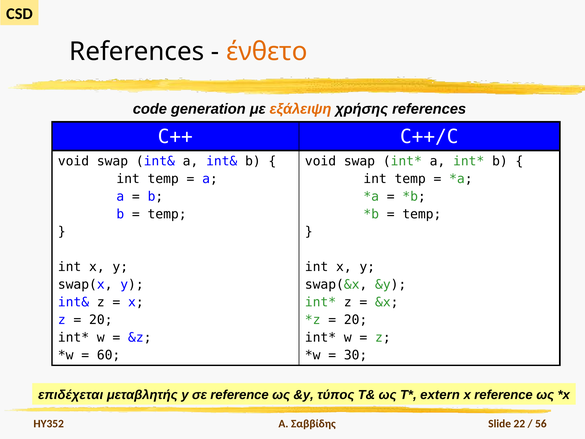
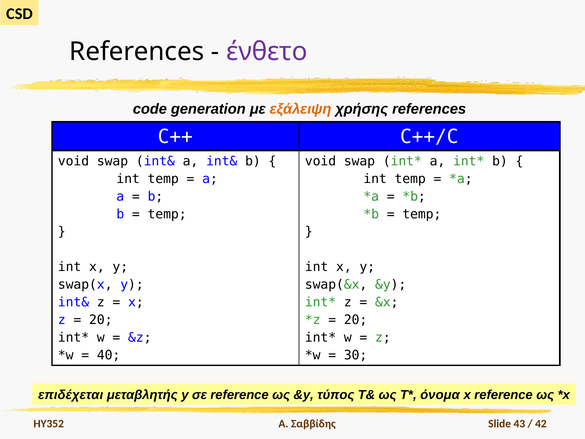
ένθετο colour: orange -> purple (267, 52)
60: 60 -> 40 (109, 355)
extern: extern -> όνομα (440, 395)
22: 22 -> 43 (519, 423)
56: 56 -> 42 (541, 423)
